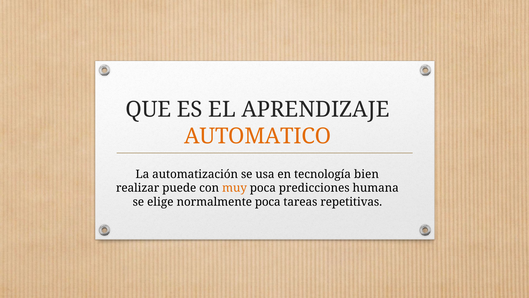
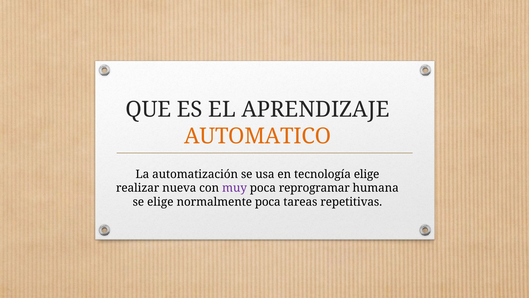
tecnología bien: bien -> elige (367, 174)
puede: puede -> nueva (179, 188)
muy colour: orange -> purple (234, 188)
predicciones: predicciones -> reprogramar (314, 188)
